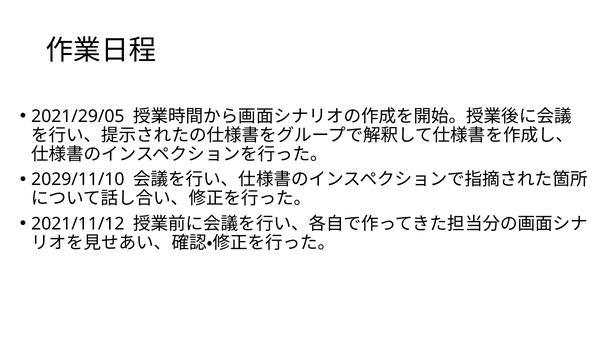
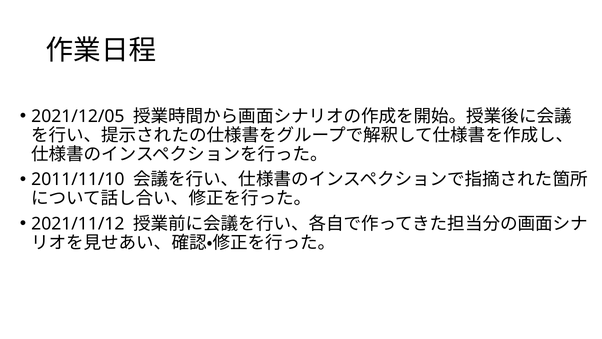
2021/29/05: 2021/29/05 -> 2021/12/05 (78, 116)
2029/11/10: 2029/11/10 -> 2011/11/10 (78, 179)
